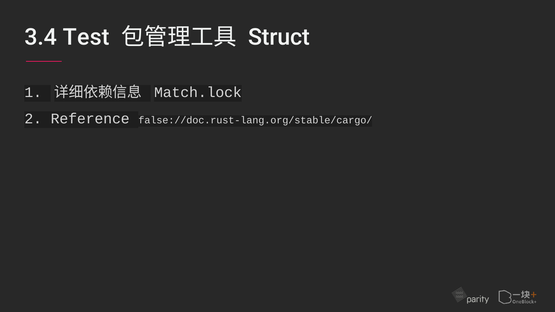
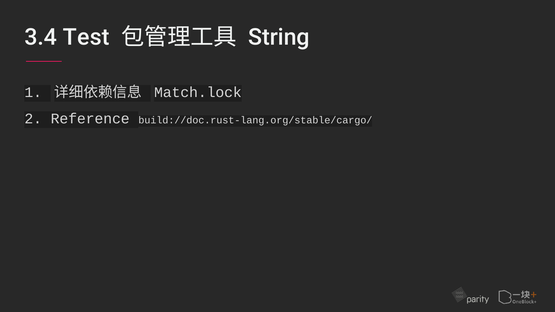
Struct: Struct -> String (279, 37)
false://doc.rust-lang.org/stable/cargo/: false://doc.rust-lang.org/stable/cargo/ -> build://doc.rust-lang.org/stable/cargo/ (255, 120)
